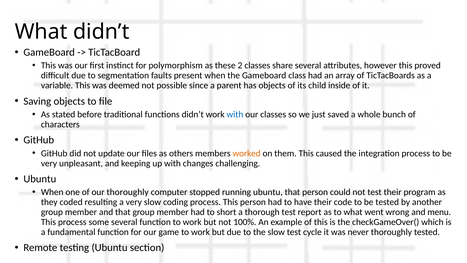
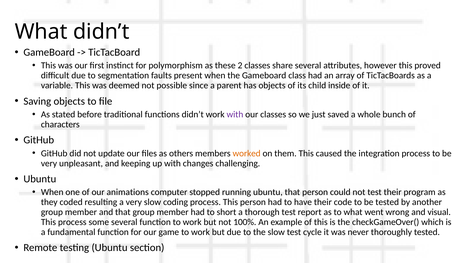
with colour: blue -> purple (235, 114)
our thoroughly: thoroughly -> animations (128, 192)
menu: menu -> visual (439, 212)
